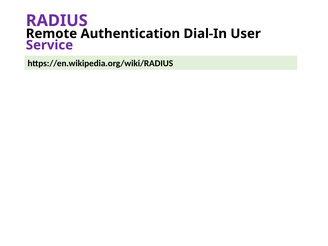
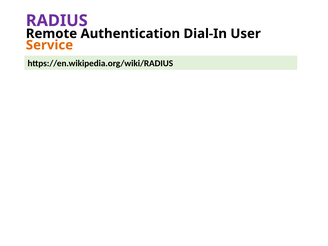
Service colour: purple -> orange (49, 45)
